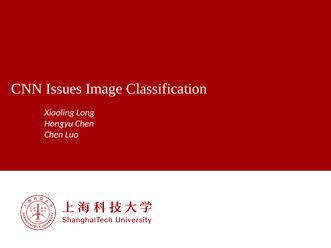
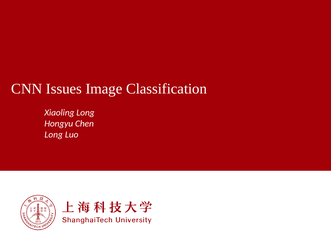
Chen: Chen -> Long (54, 135)
